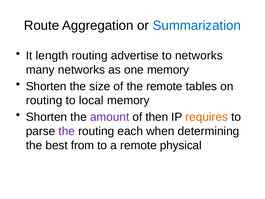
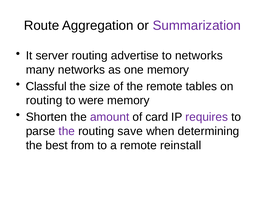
Summarization colour: blue -> purple (197, 25)
length: length -> server (52, 56)
Shorten: Shorten -> Classful (46, 86)
local: local -> were (91, 100)
then: then -> card (157, 117)
requires colour: orange -> purple (207, 117)
each: each -> save (130, 131)
physical: physical -> reinstall (181, 145)
